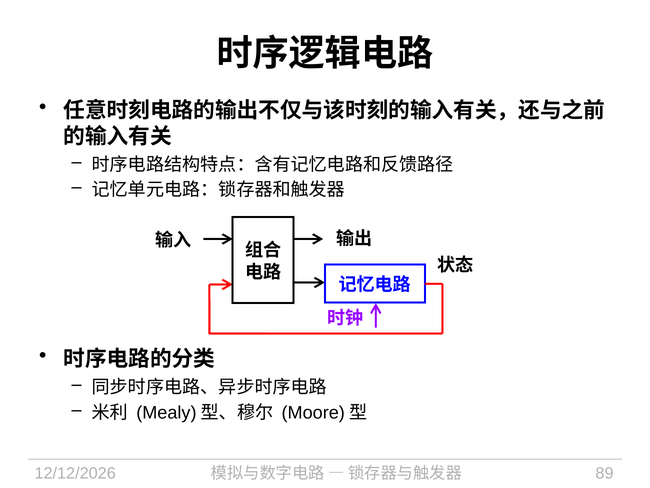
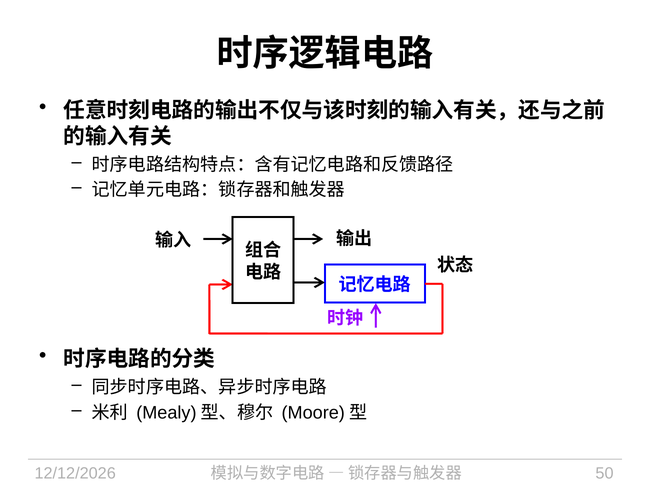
89: 89 -> 50 (605, 473)
